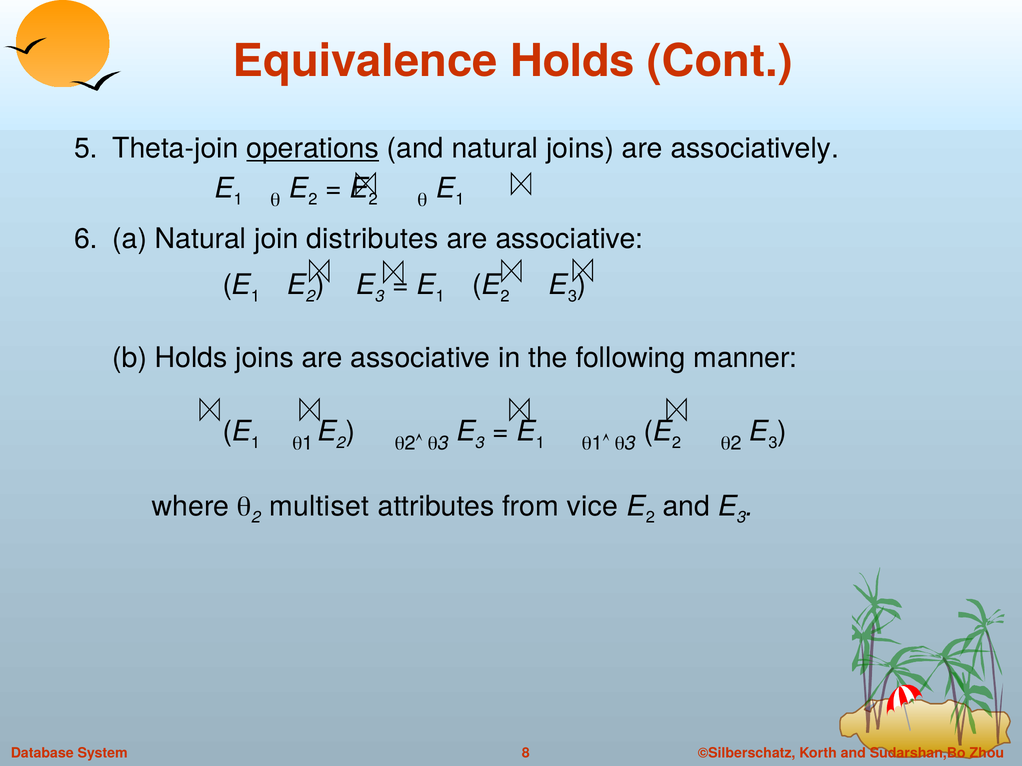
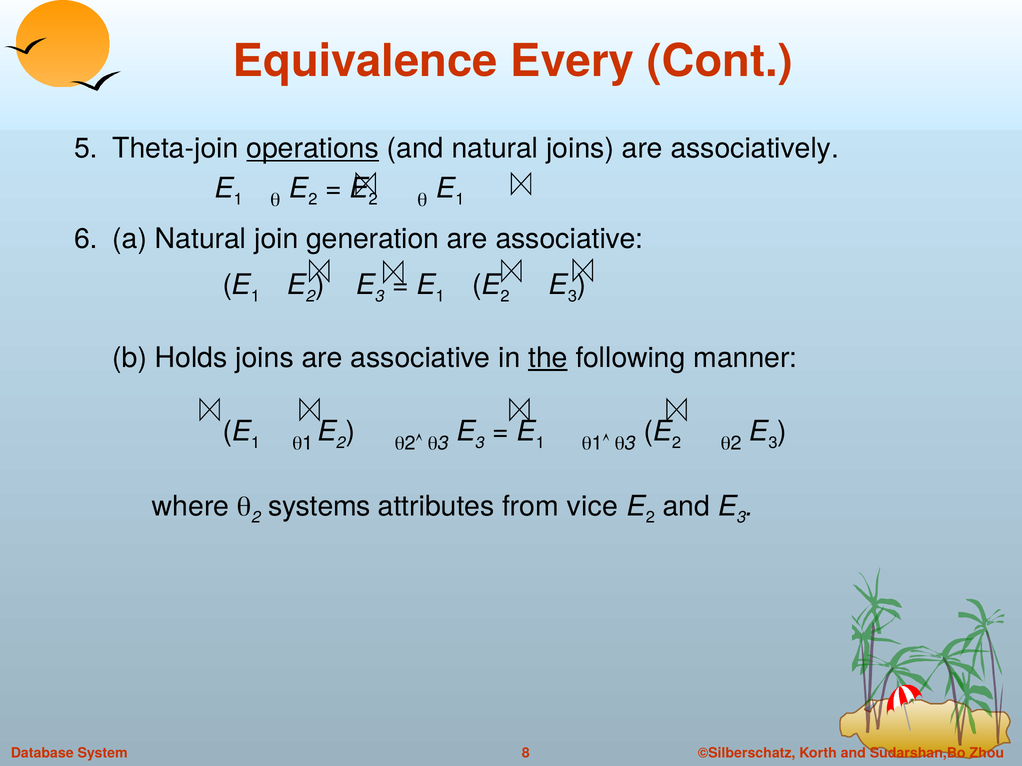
Equivalence Holds: Holds -> Every (572, 61)
distributes: distributes -> generation (373, 239)
the underline: none -> present (548, 358)
multiset: multiset -> systems (319, 507)
